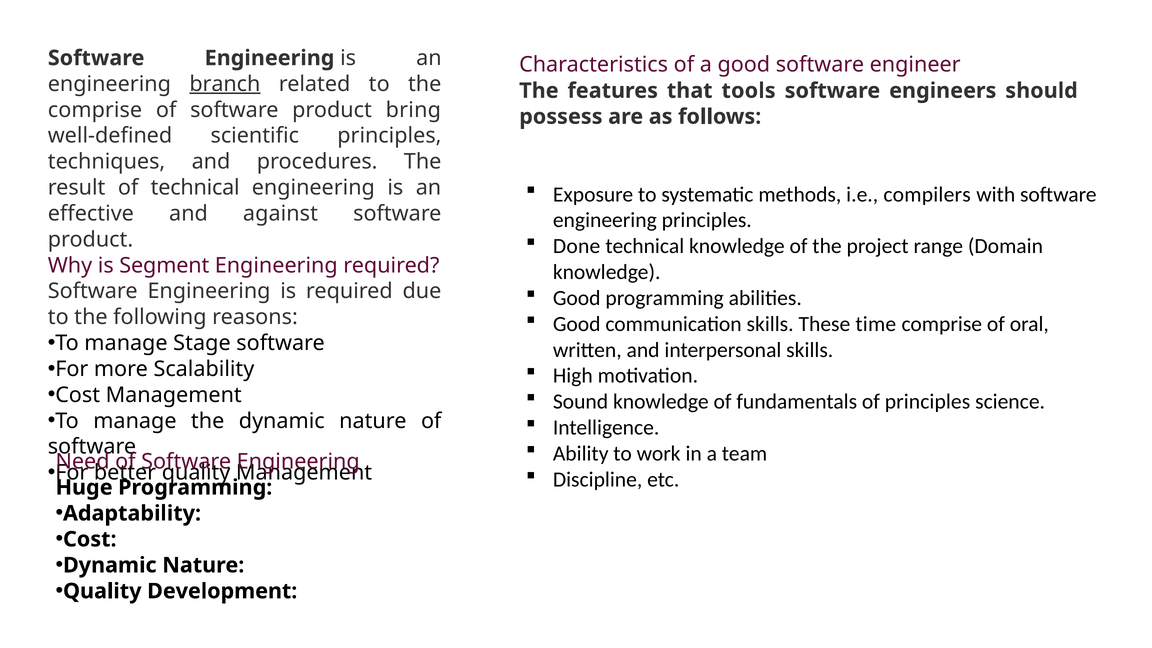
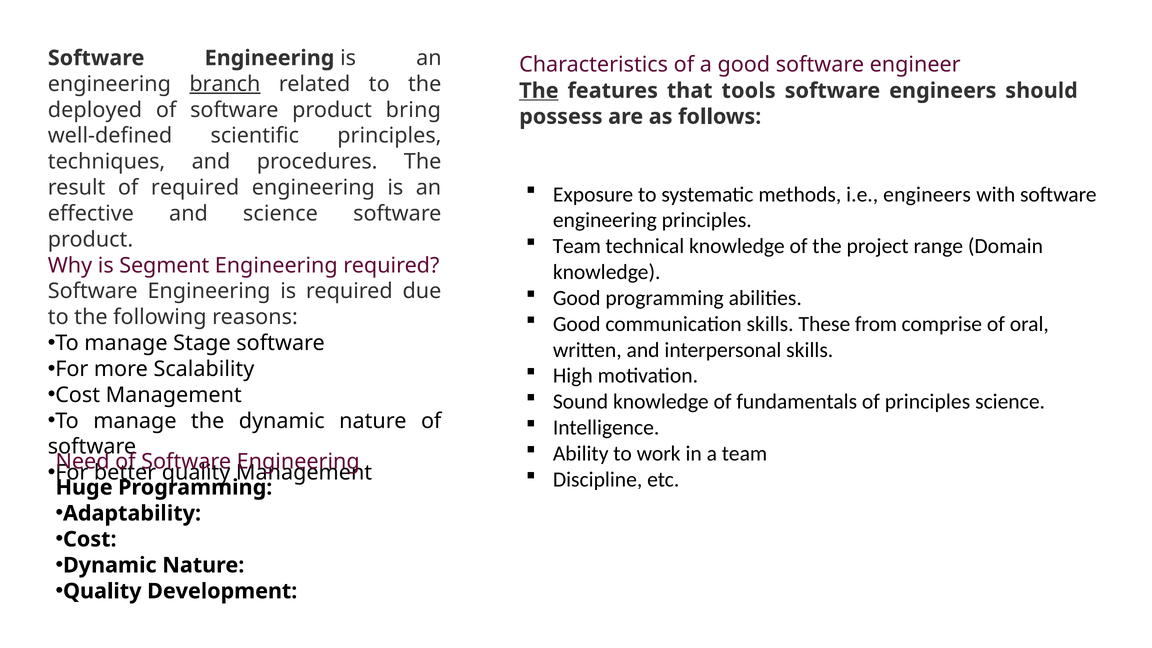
The underline: none -> present (539, 91)
comprise: comprise -> deployed (95, 110)
of technical: technical -> required (195, 188)
i.e compilers: compilers -> engineers (927, 194)
and against: against -> science (280, 214)
Done: Done -> Team (577, 246)
time: time -> from (876, 324)
